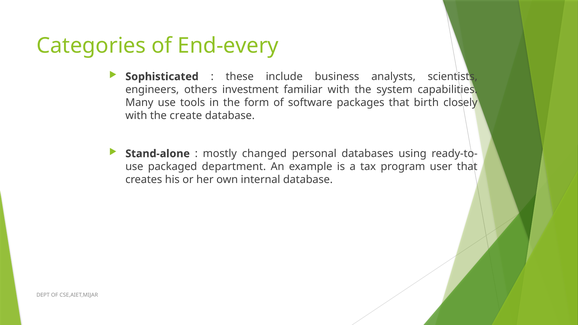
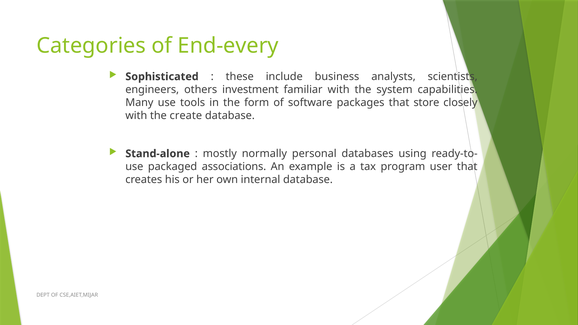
birth: birth -> store (426, 103)
changed: changed -> normally (264, 154)
department: department -> associations (234, 167)
